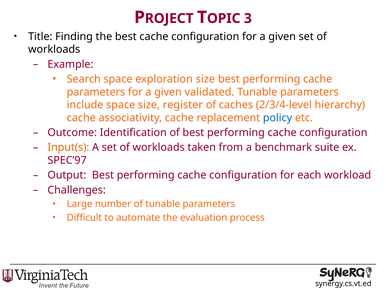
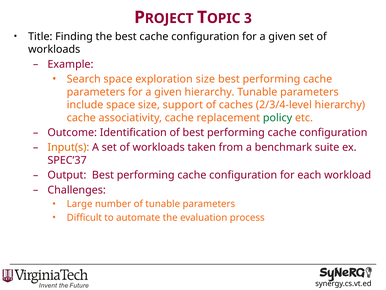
given validated: validated -> hierarchy (210, 92)
register: register -> support (183, 105)
policy colour: blue -> green (278, 118)
SPEC’97: SPEC’97 -> SPEC’37 (67, 160)
